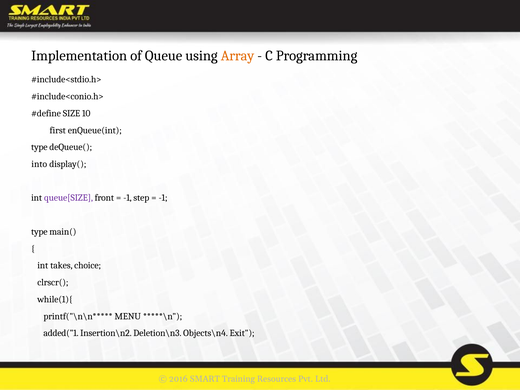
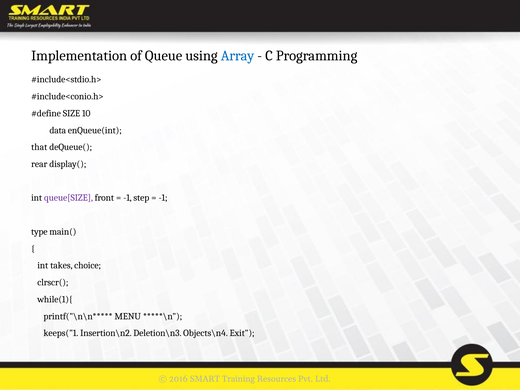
Array colour: orange -> blue (238, 56)
first: first -> data (58, 130)
type: type -> that (39, 147)
into: into -> rear (39, 164)
added("1: added("1 -> keeps("1 (61, 333)
